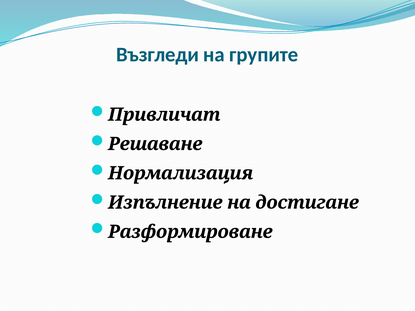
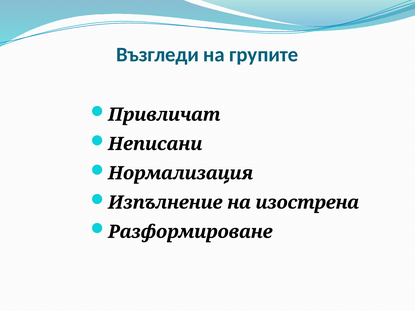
Решаване: Решаване -> Неписани (155, 144)
достигане: достигане -> изострена (307, 203)
